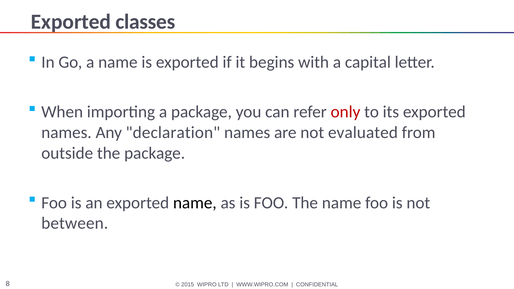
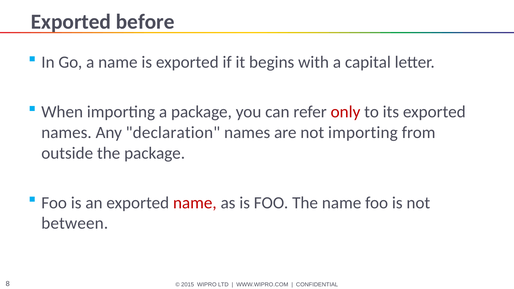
classes: classes -> before (145, 22)
not evaluated: evaluated -> importing (363, 133)
name colour: black -> red (195, 203)
